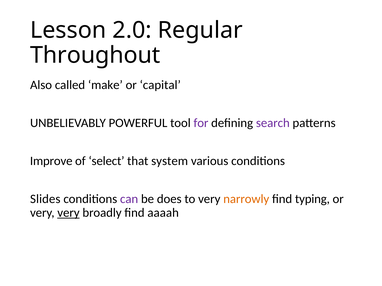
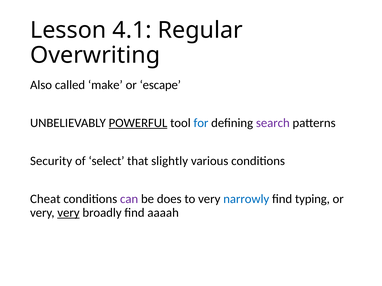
2.0: 2.0 -> 4.1 (132, 30)
Throughout: Throughout -> Overwriting (95, 55)
capital: capital -> escape (160, 85)
POWERFUL underline: none -> present (138, 123)
for colour: purple -> blue (201, 123)
Improve: Improve -> Security (51, 161)
system: system -> slightly (170, 161)
Slides: Slides -> Cheat (45, 199)
narrowly colour: orange -> blue (246, 199)
